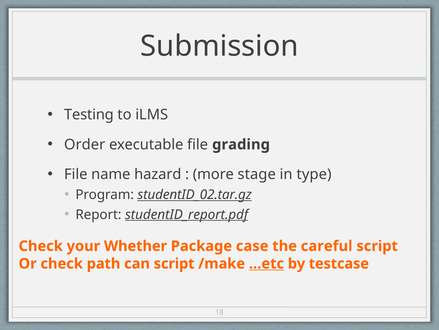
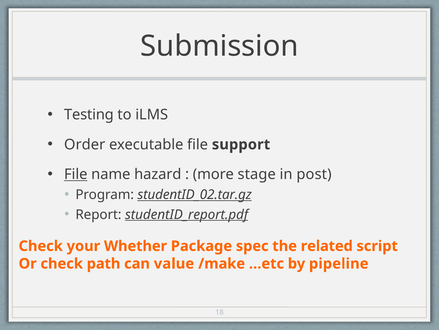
grading: grading -> support (241, 144)
File underline: none -> present (76, 174)
type: type -> post (314, 174)
case: case -> spec (252, 246)
careful: careful -> related (327, 246)
can script: script -> value (174, 263)
…etc underline: present -> none (266, 263)
testcase: testcase -> pipeline (339, 263)
